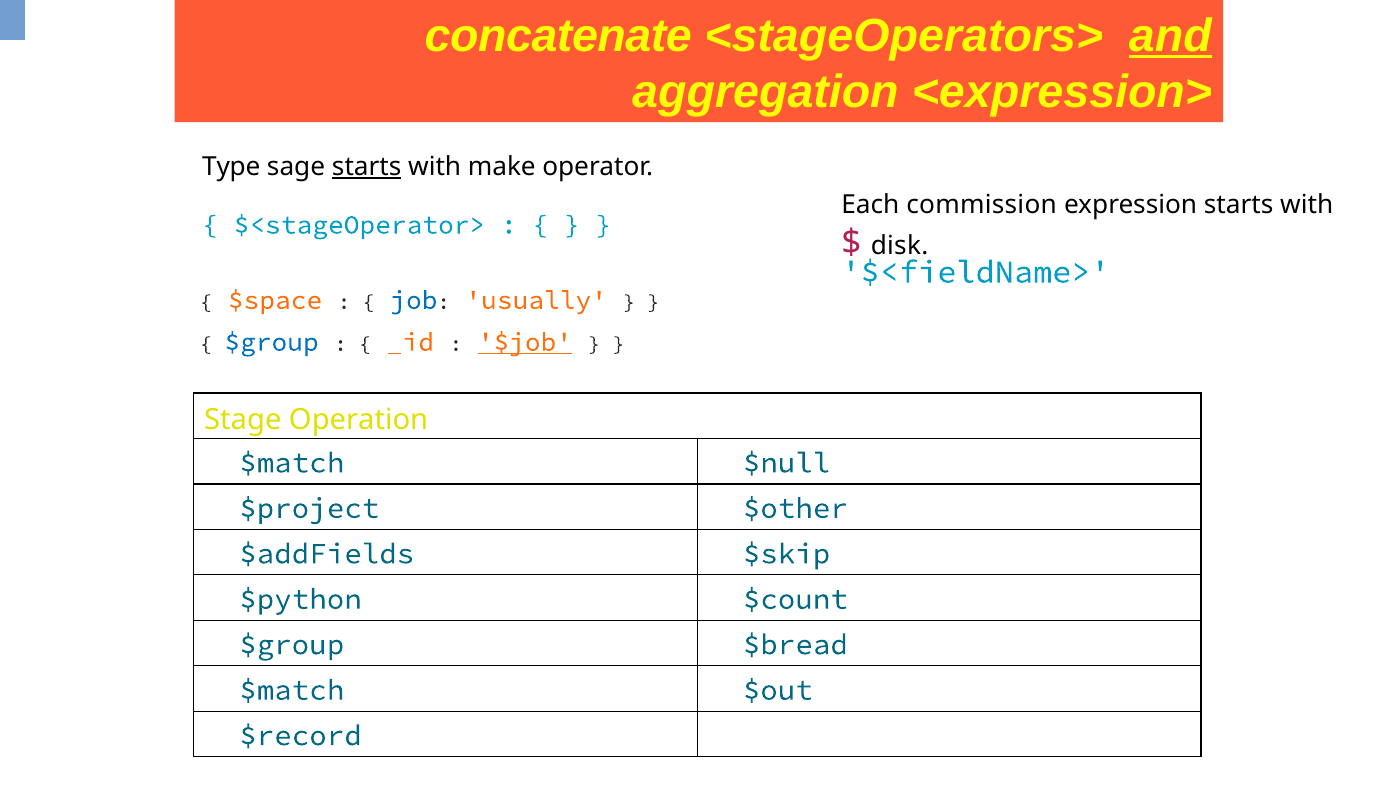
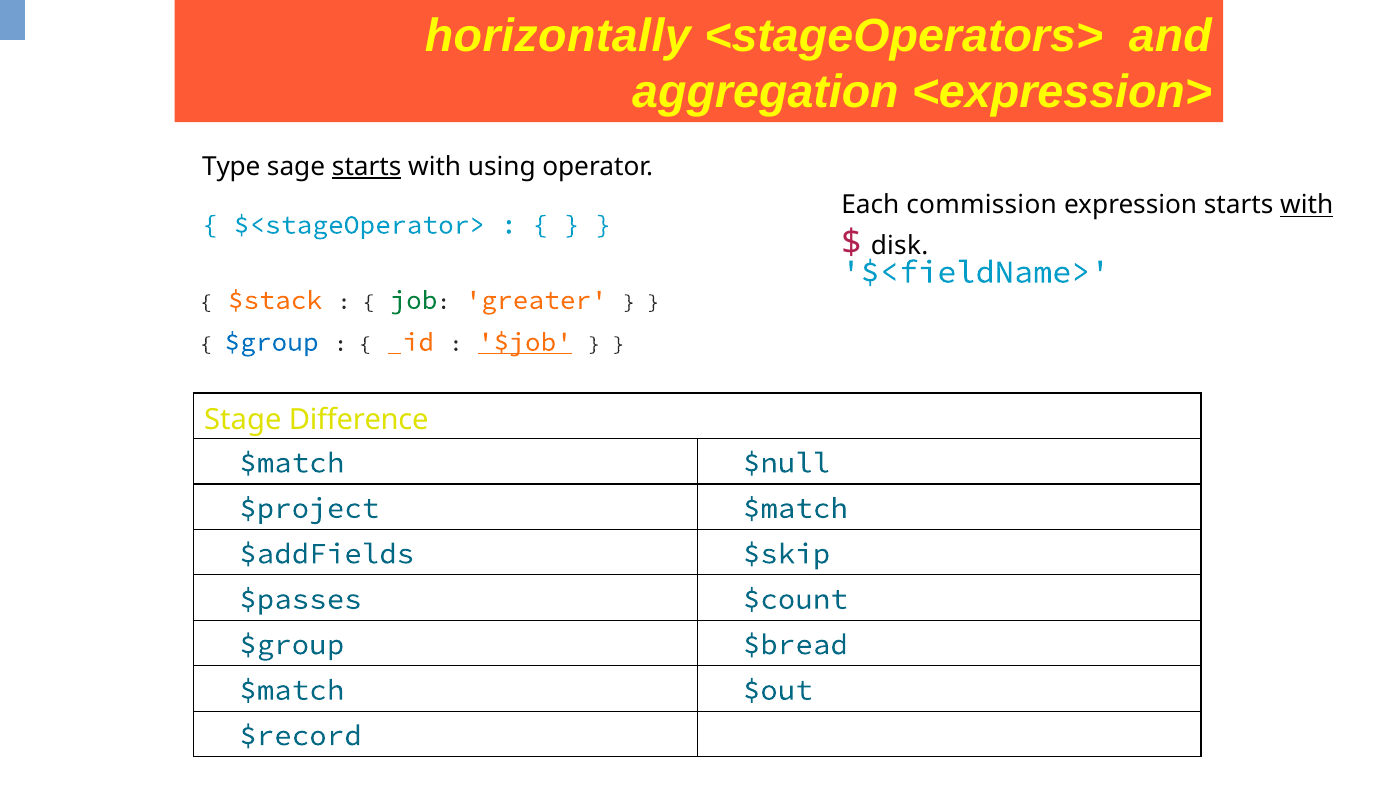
concatenate: concatenate -> horizontally (558, 36)
and underline: present -> none (1170, 36)
make: make -> using (502, 167)
with underline: none -> present (1307, 205)
$space: $space -> $stack (275, 300)
job colour: blue -> green (414, 300)
usually: usually -> greater (536, 300)
Operation: Operation -> Difference (359, 420)
$project $other: $other -> $match (795, 508)
$python: $python -> $passes (300, 599)
